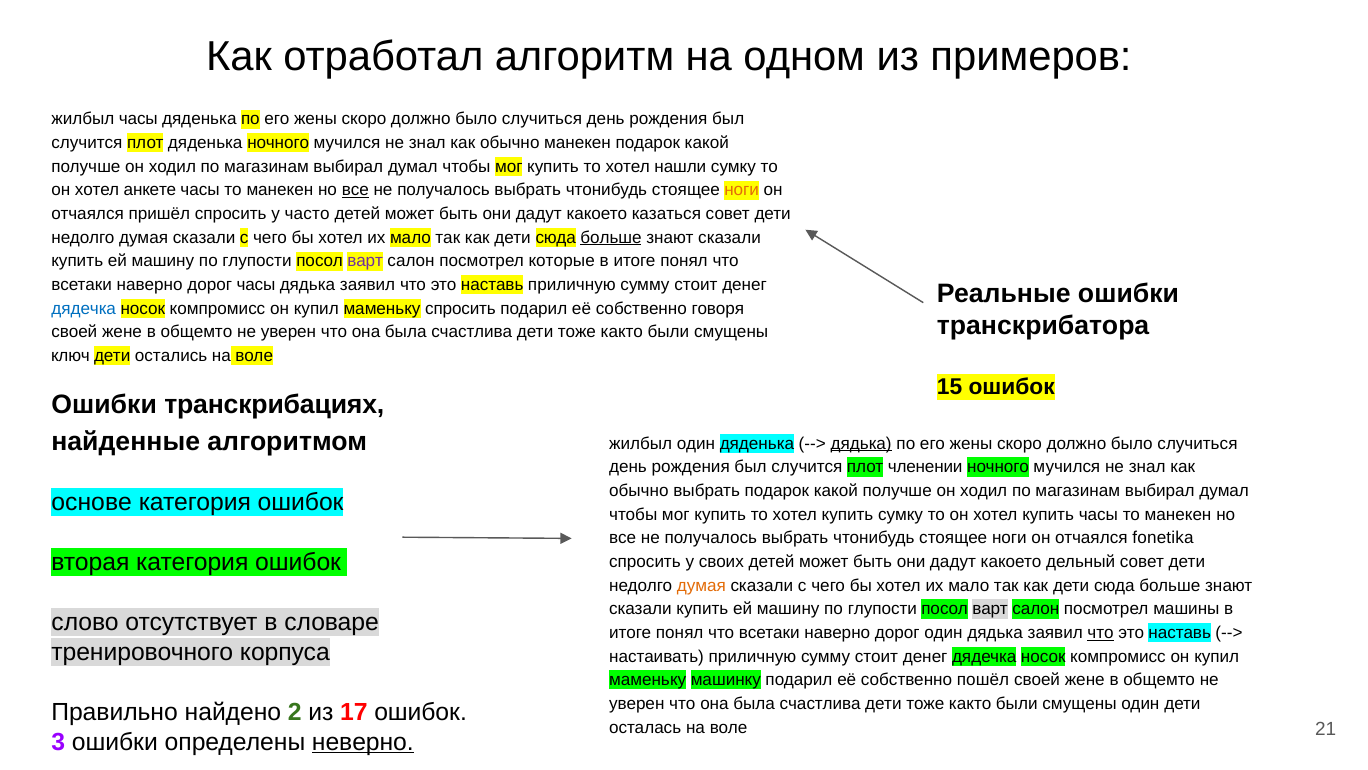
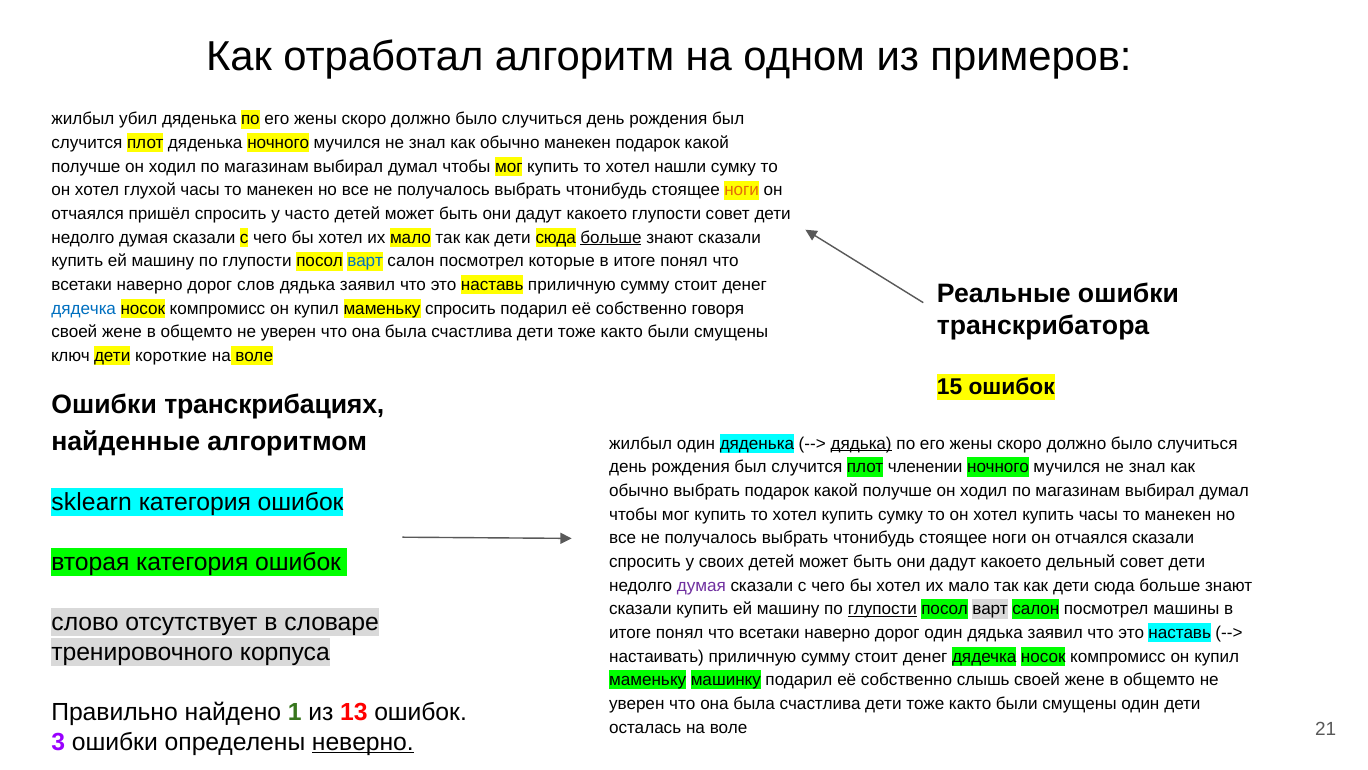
жилбыл часы: часы -> убил (138, 119)
анкете: анкете -> глухой (150, 190)
все underline: present -> none (355, 190)
какоето казаться: казаться -> глупости (666, 214)
варт colour: purple -> blue (365, 261)
дорог часы: часы -> слов (256, 285)
остались: остались -> короткие (171, 356)
основе: основе -> sklearn (92, 502)
отчаялся fonetika: fonetika -> сказали (1163, 538)
думая colour: orange -> purple (701, 585)
глупости underline: none -> present (882, 609)
что underline: present -> none (1101, 632)
пошёл: пошёл -> слышь (983, 680)
2: 2 -> 1 (295, 712)
17: 17 -> 13 (354, 712)
